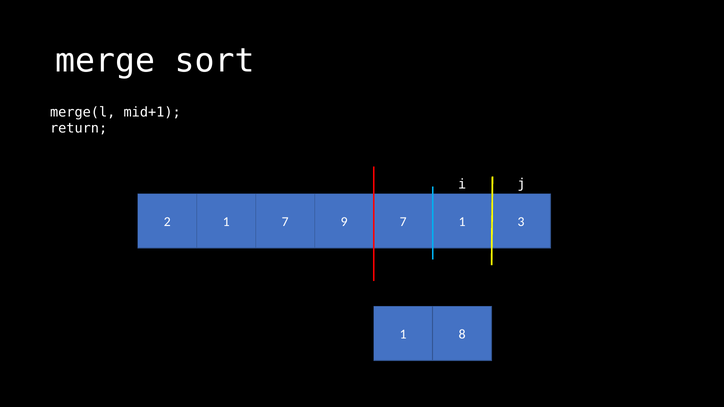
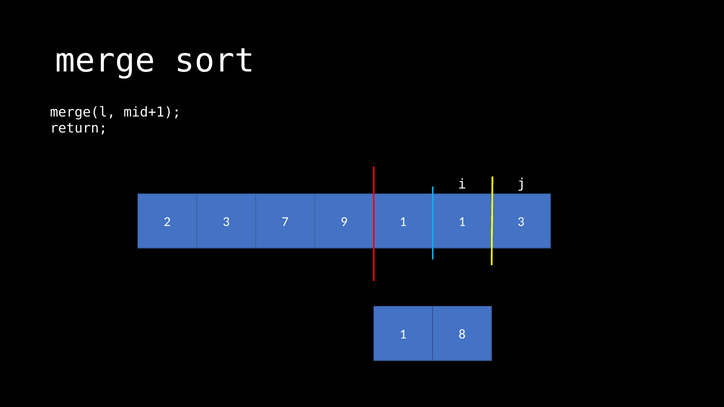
2 1: 1 -> 3 (226, 222)
9 7: 7 -> 1 (403, 222)
